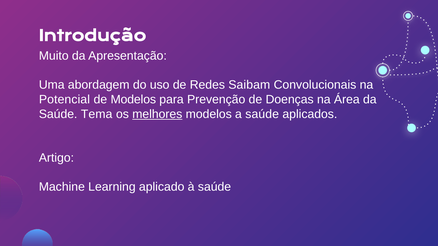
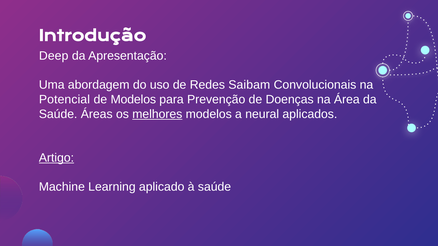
Muito: Muito -> Deep (54, 56)
Tema: Tema -> Áreas (97, 114)
a saúde: saúde -> neural (262, 114)
Artigo underline: none -> present (56, 158)
